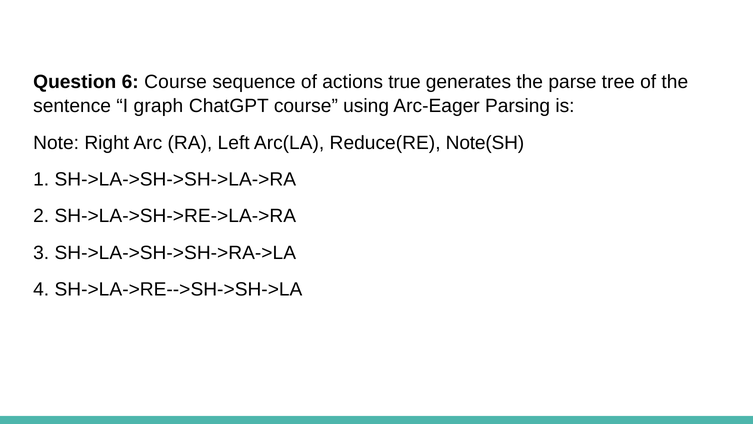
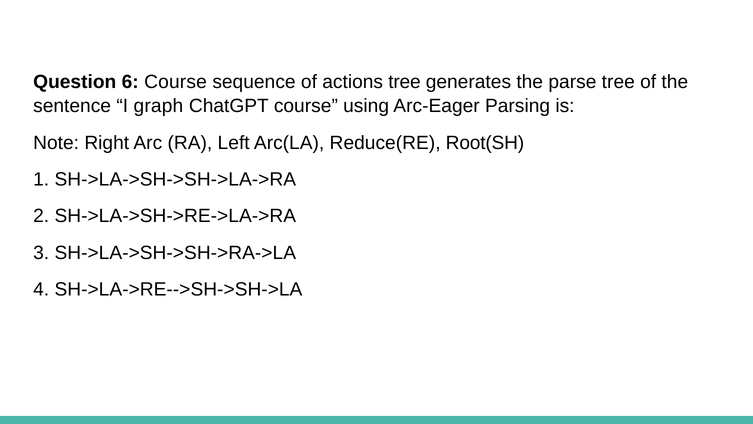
actions true: true -> tree (404, 82)
Note(SH: Note(SH -> Root(SH (485, 143)
